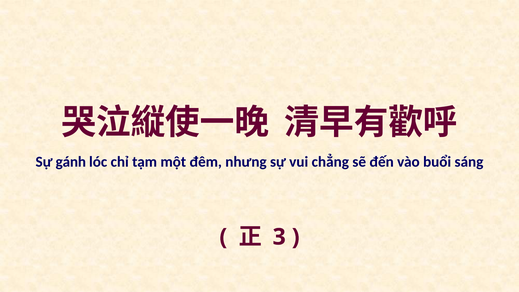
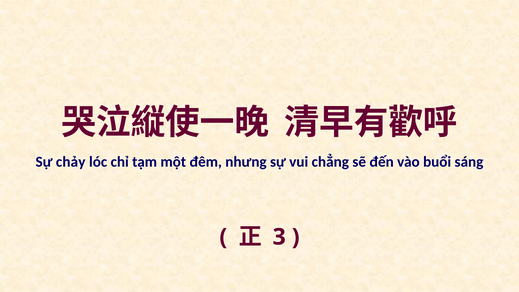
gánh: gánh -> chảy (71, 162)
